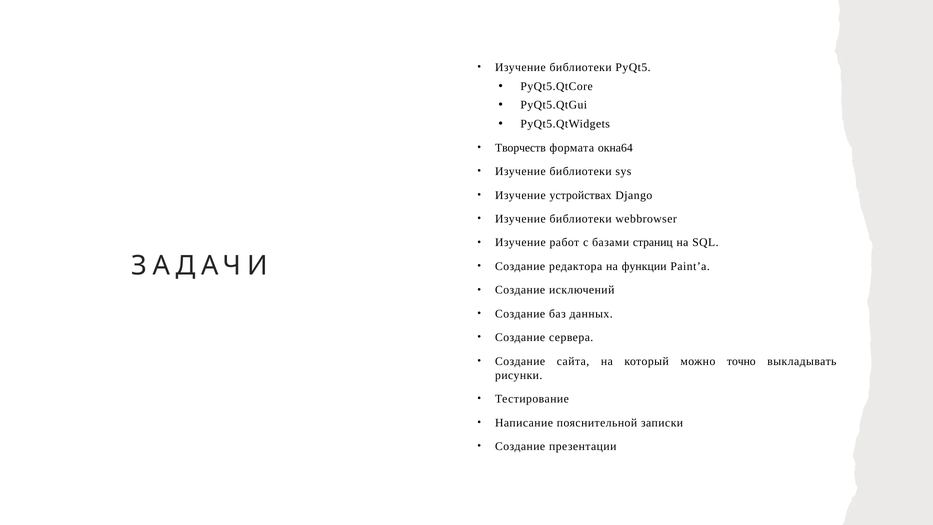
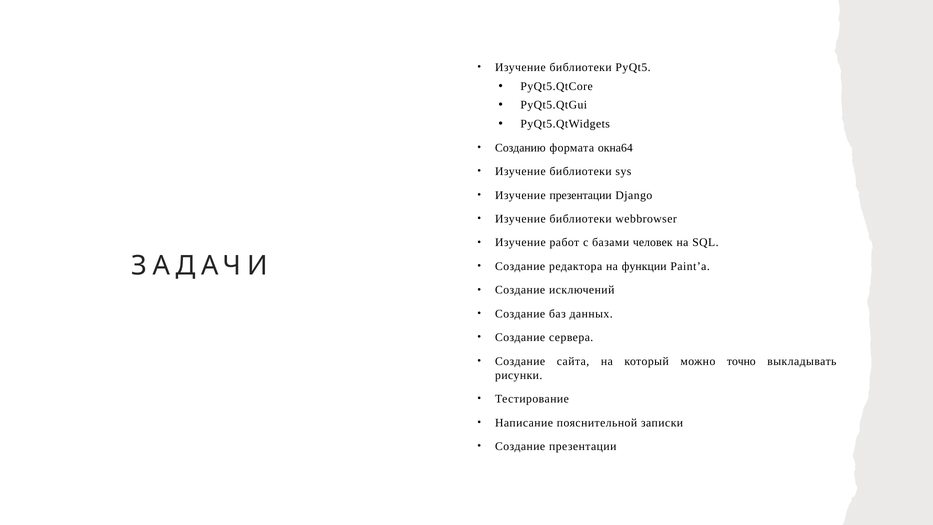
Творчеств: Творчеств -> Созданию (520, 148)
Изучение устройствах: устройствах -> презентации (581, 195)
страниц: страниц -> человек (653, 243)
